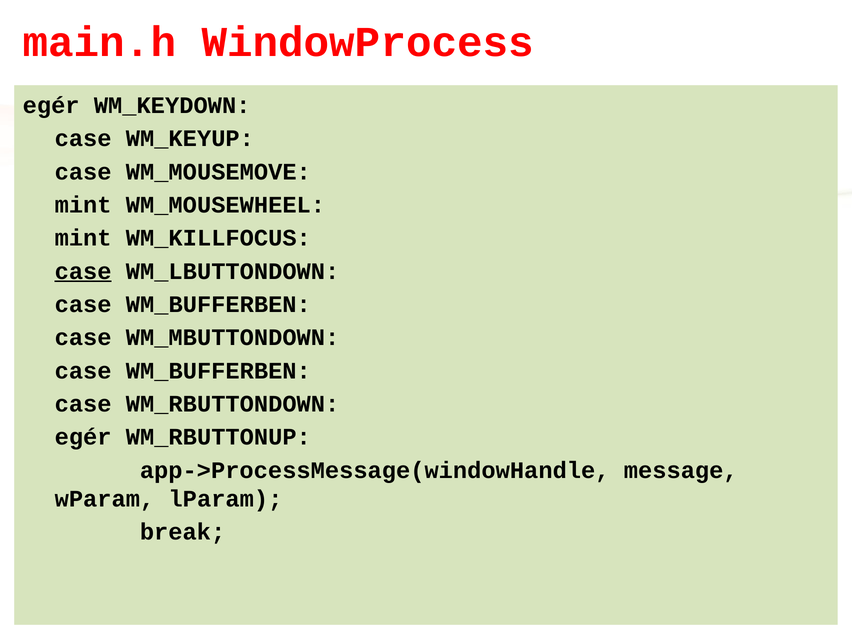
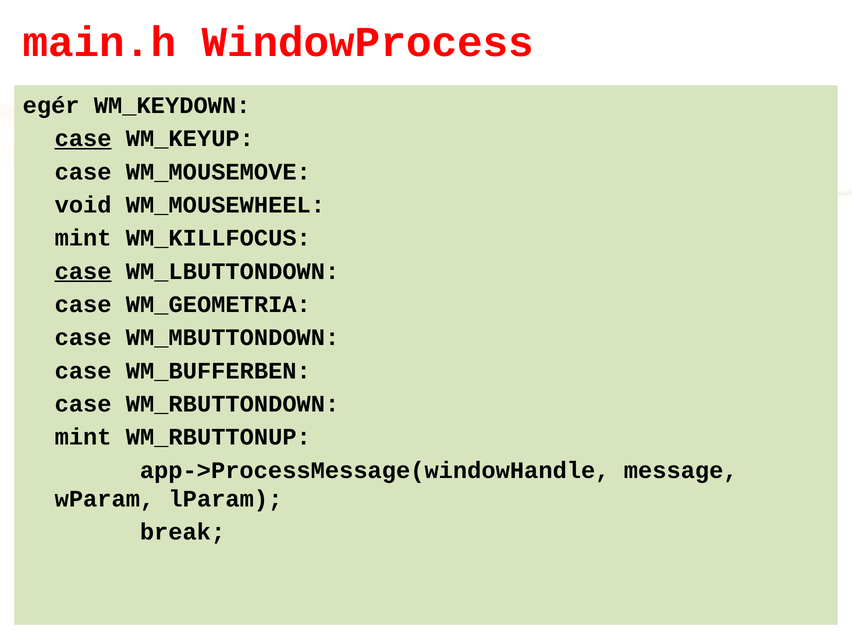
case underline: none -> present (83, 139)
mint: mint -> void (83, 205)
WM_BUFFERBEN: WM_BUFFERBEN -> WM_GEOMETRIA (218, 304)
egér: egér -> mint (83, 437)
